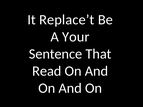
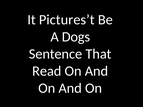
Replace’t: Replace’t -> Pictures’t (67, 20)
Your: Your -> Dogs (76, 37)
